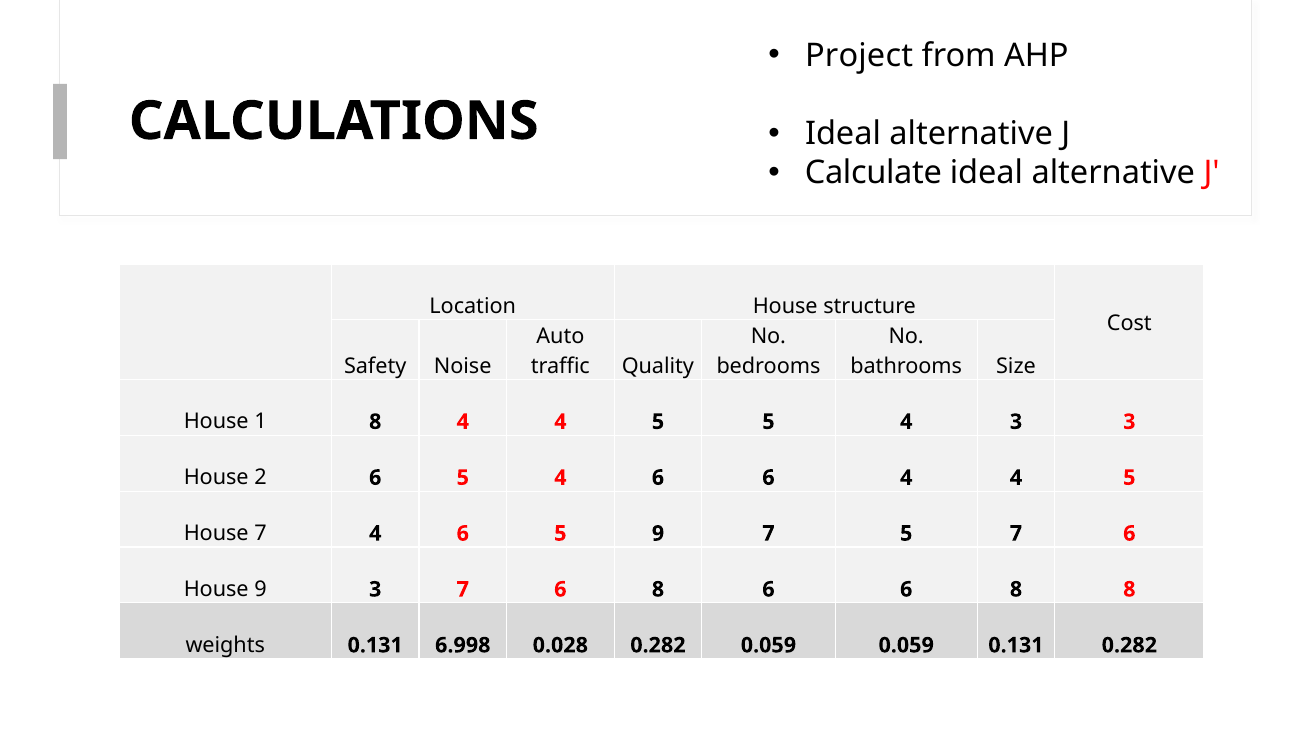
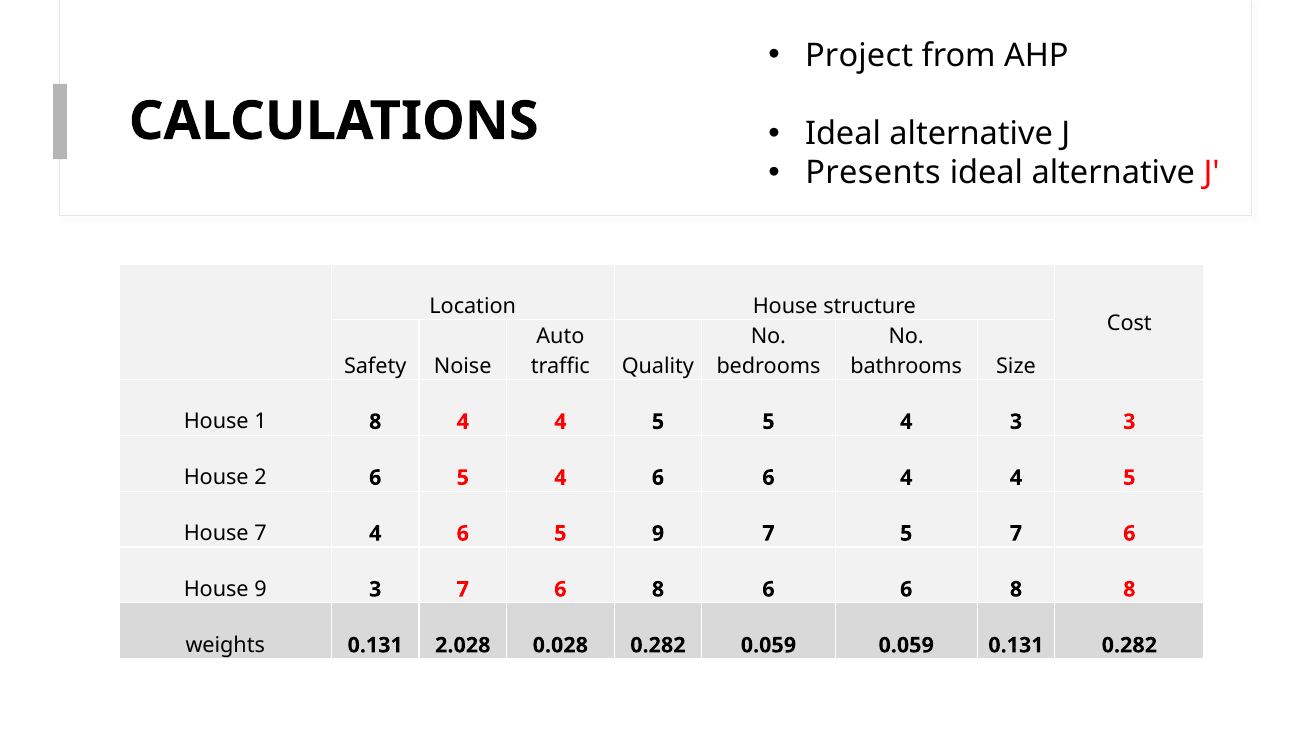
Calculate: Calculate -> Presents (873, 173)
6.998: 6.998 -> 2.028 (463, 645)
